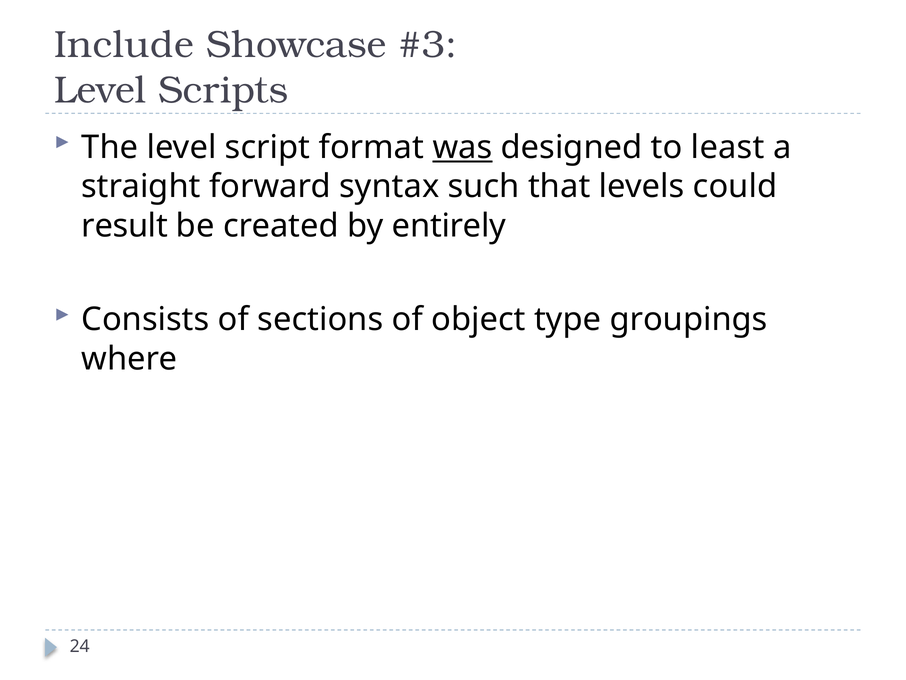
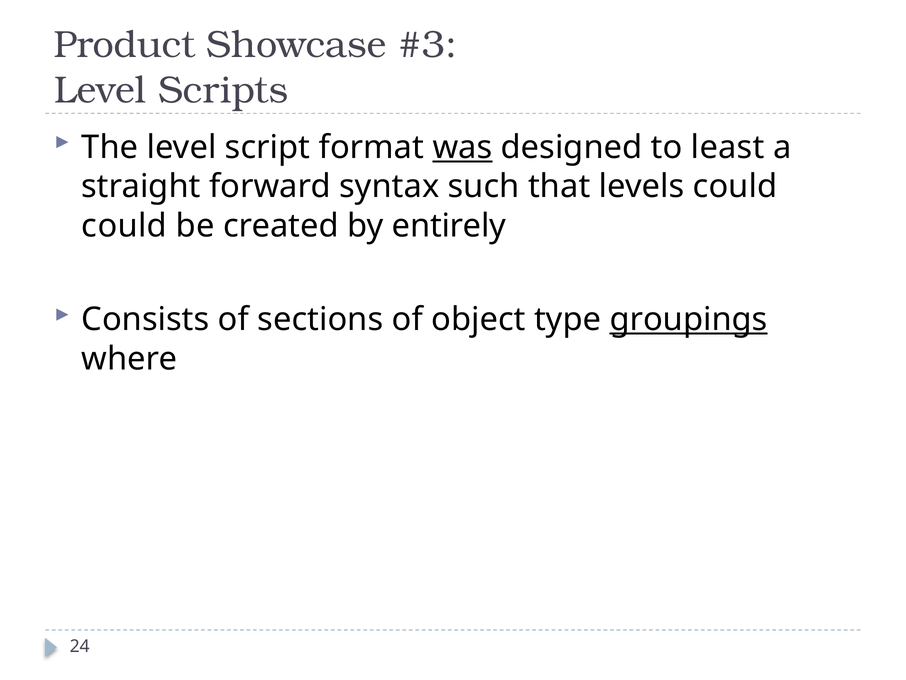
Include: Include -> Product (124, 45)
result: result -> could (124, 226)
groupings underline: none -> present (689, 319)
